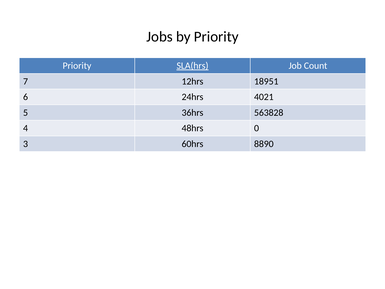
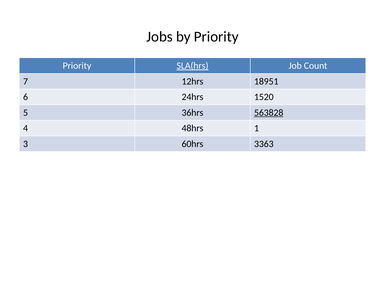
4021: 4021 -> 1520 (264, 97)
563828 underline: none -> present (269, 113)
0: 0 -> 1 (257, 128)
8890: 8890 -> 3363 (264, 144)
